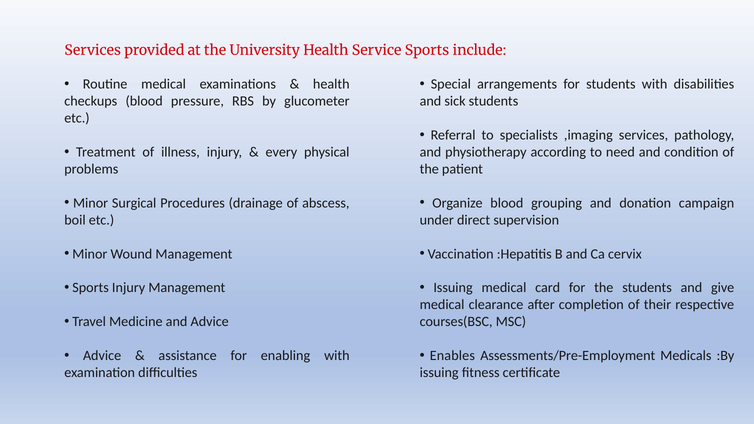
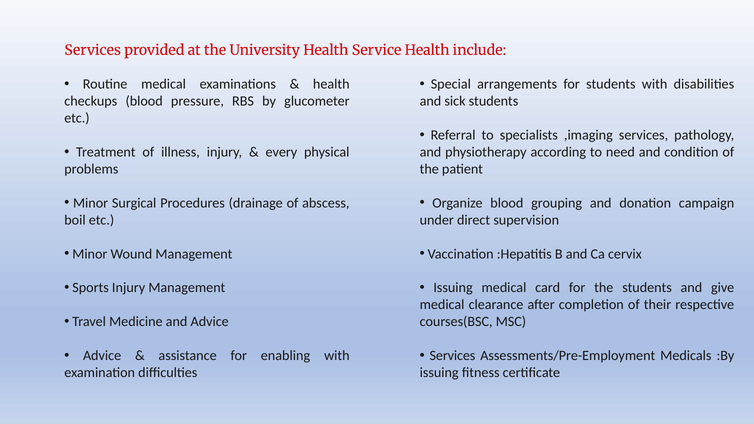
Service Sports: Sports -> Health (427, 50)
Enables: Enables -> Services (452, 356)
